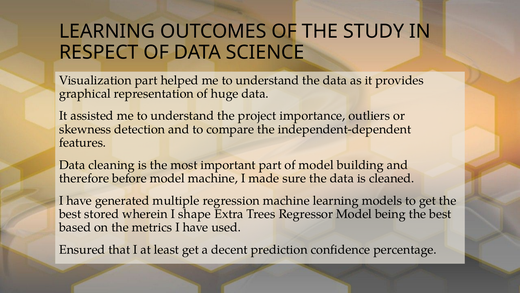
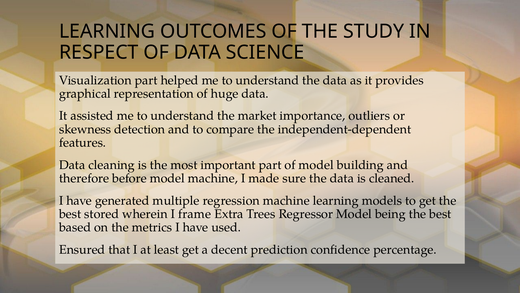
project: project -> market (257, 116)
shape: shape -> frame (195, 214)
